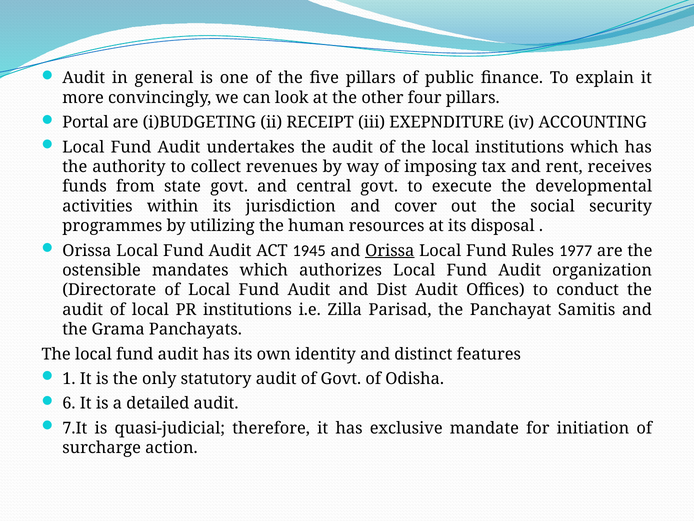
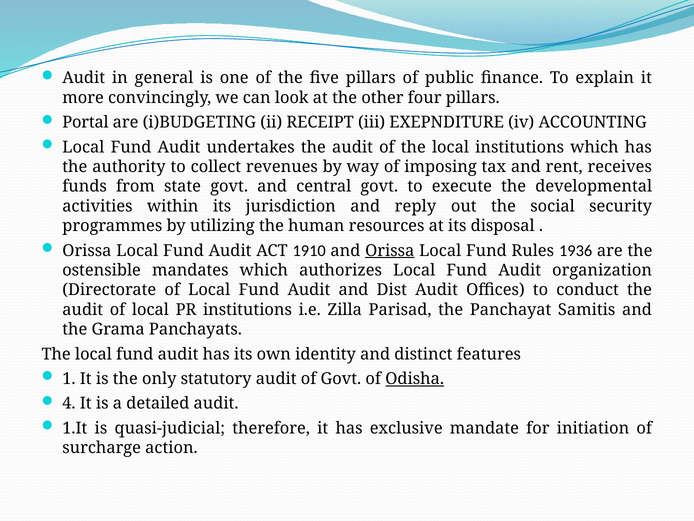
cover: cover -> reply (415, 206)
1945: 1945 -> 1910 (309, 250)
1977: 1977 -> 1936 (576, 250)
Odisha underline: none -> present (415, 378)
6: 6 -> 4 (69, 403)
7.It: 7.It -> 1.It (75, 428)
